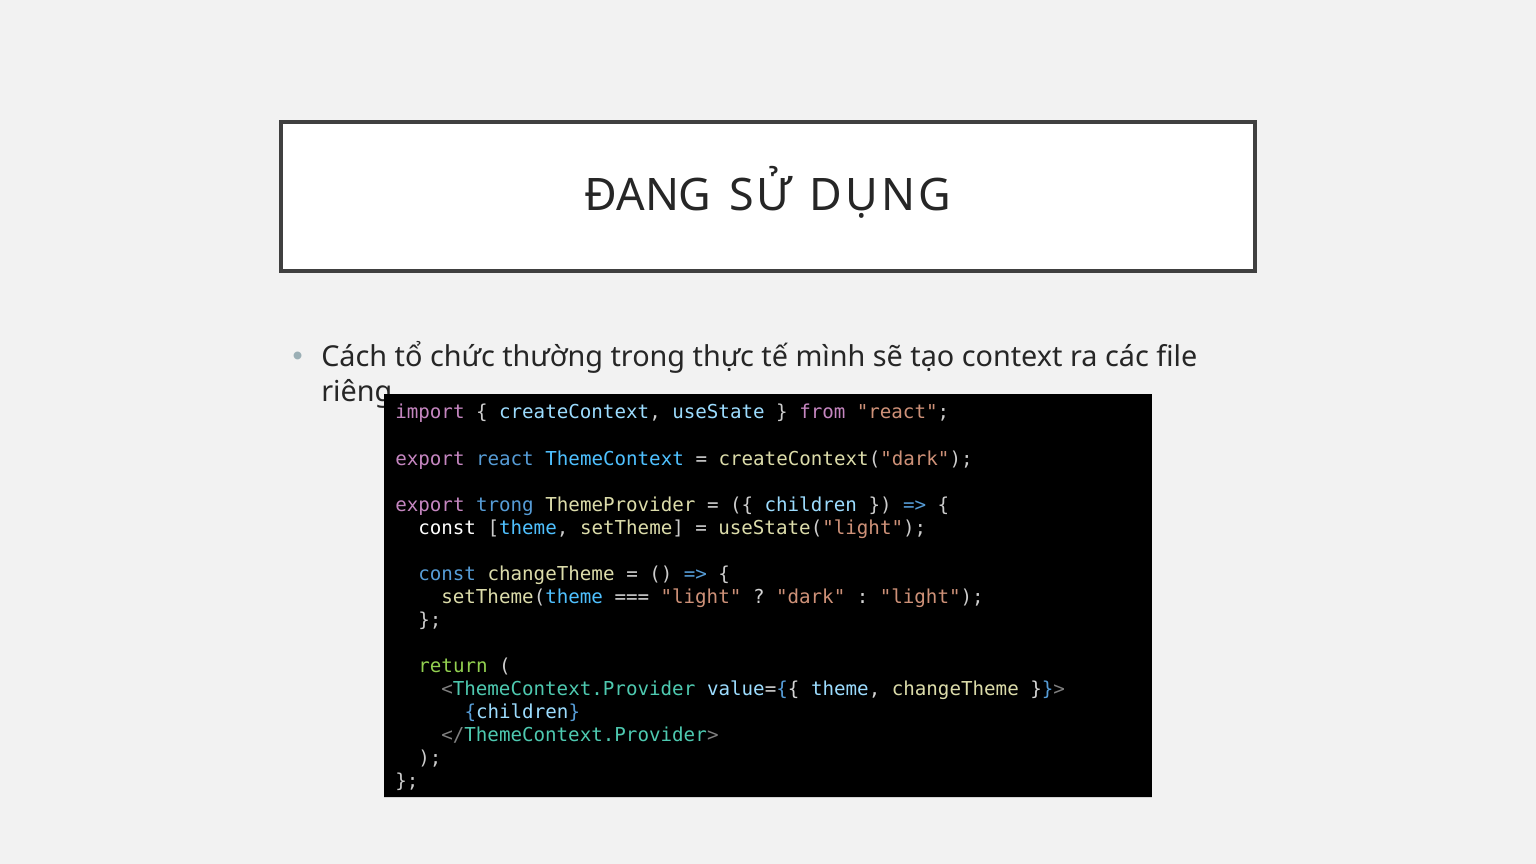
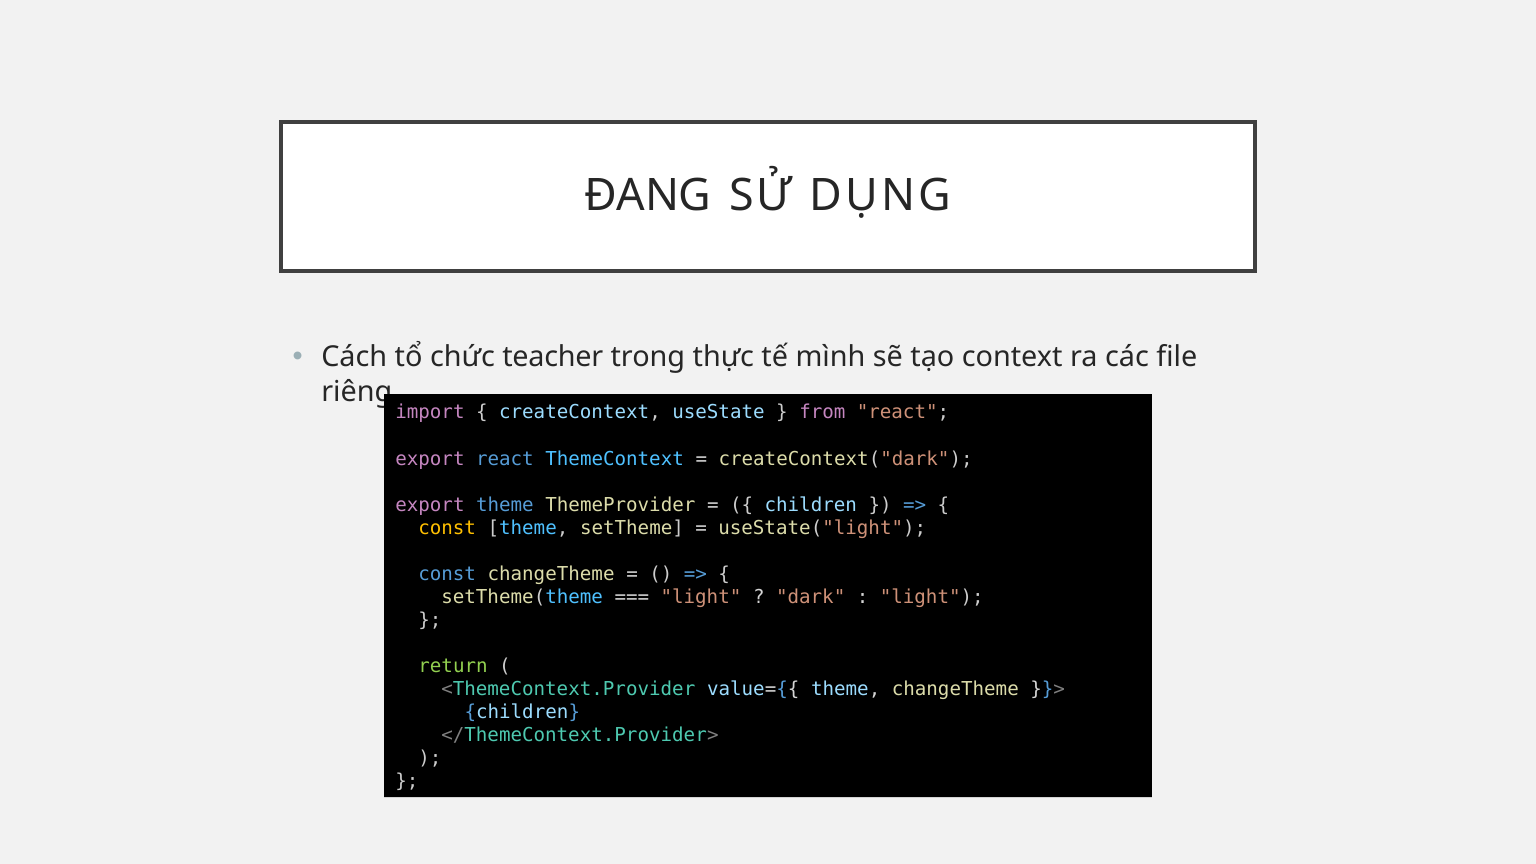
thường: thường -> teacher (553, 357)
export trong: trong -> theme (505, 505)
const colour: white -> yellow (447, 528)
